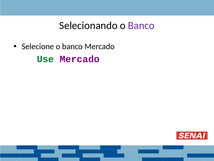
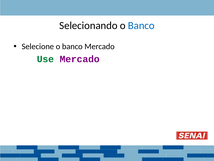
Banco colour: purple -> blue (141, 25)
